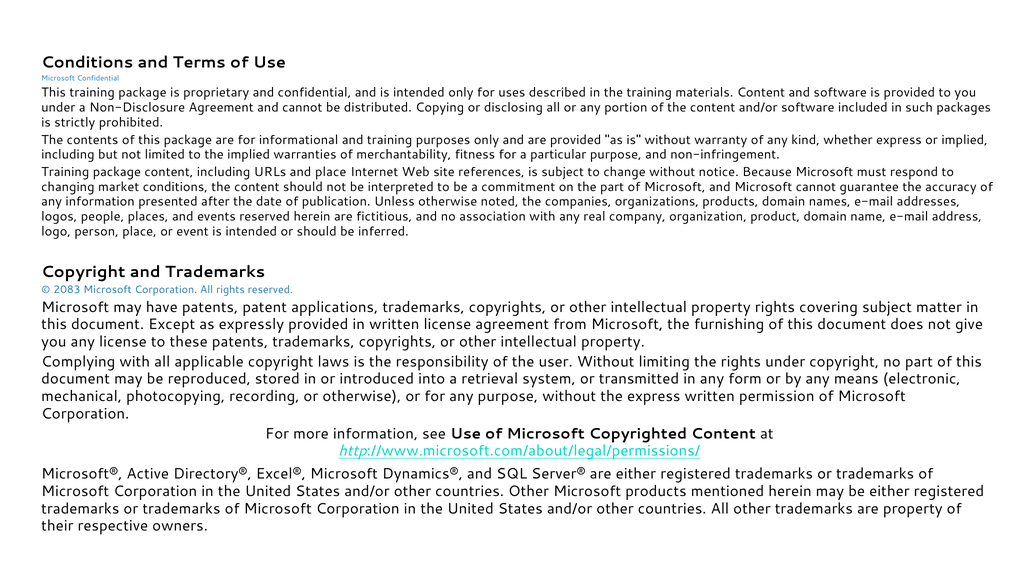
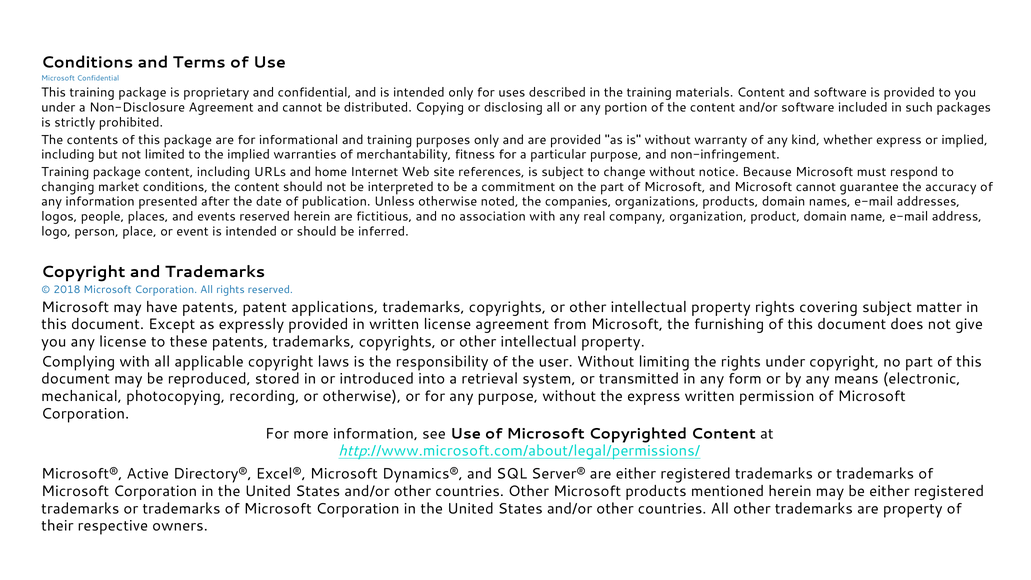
and place: place -> home (331, 172)
2083: 2083 -> 2018 (67, 290)
